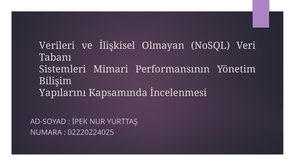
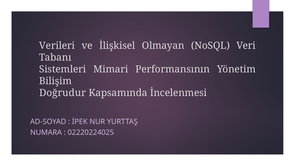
Yapılarını: Yapılarını -> Doğrudur (63, 93)
